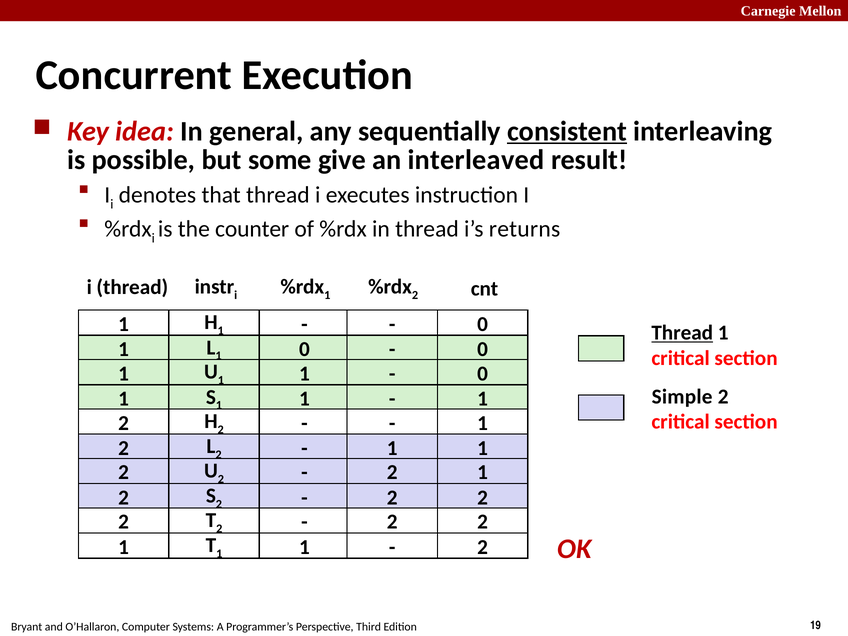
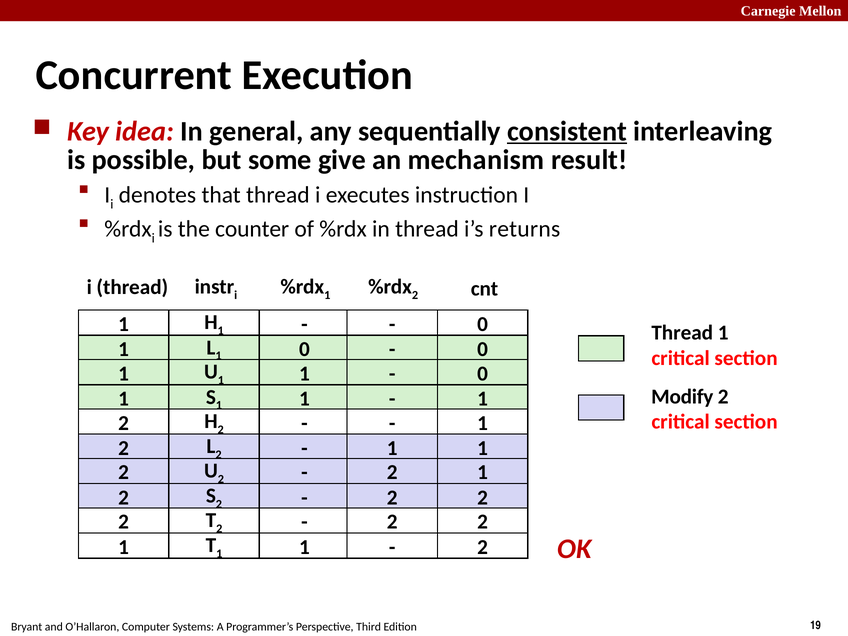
interleaved: interleaved -> mechanism (476, 160)
Thread underline: present -> none (682, 333)
Simple: Simple -> Modify (682, 397)
